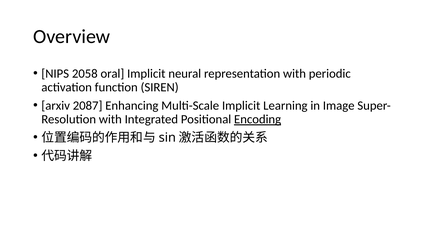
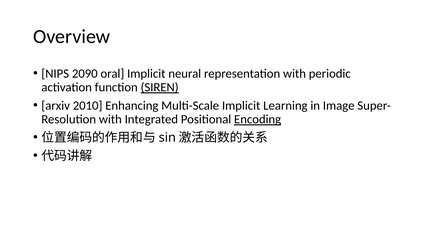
2058: 2058 -> 2090 (85, 74)
SIREN underline: none -> present (160, 87)
2087: 2087 -> 2010 (88, 106)
